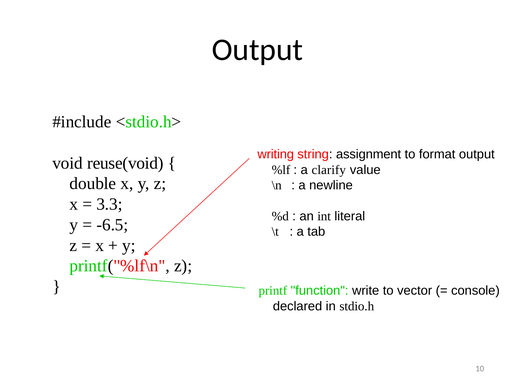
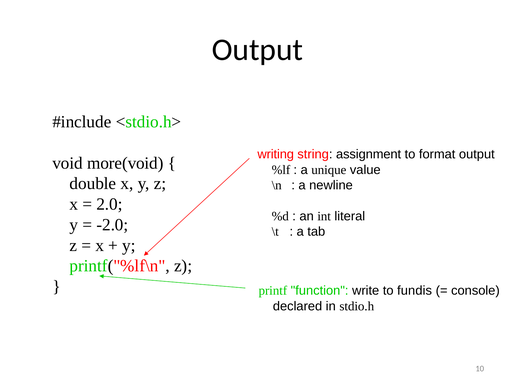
reuse(void: reuse(void -> more(void (125, 163)
clarify: clarify -> unique (329, 170)
3.3: 3.3 -> 2.0 (109, 204)
-6.5: -6.5 -> -2.0 (112, 225)
vector: vector -> fundis (415, 291)
